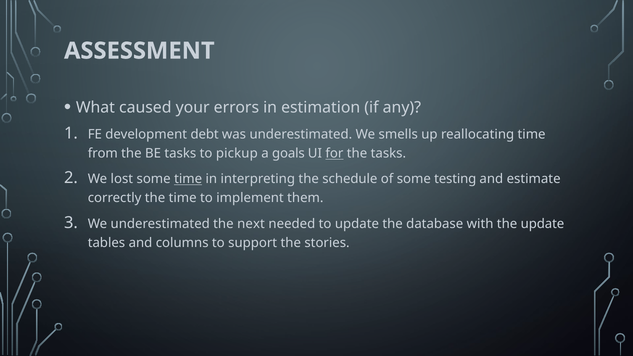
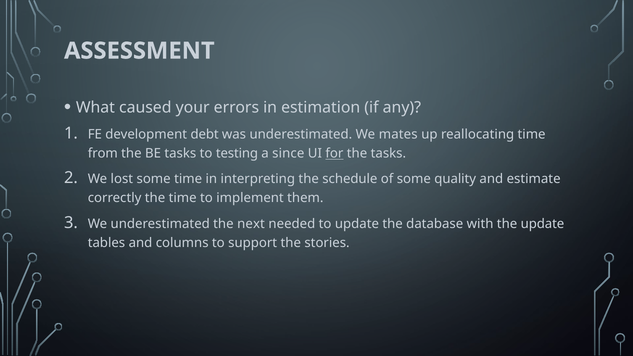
smells: smells -> mates (398, 135)
pickup: pickup -> testing (237, 154)
goals: goals -> since (288, 154)
time underline: present -> none (188, 179)
testing: testing -> quality (455, 179)
